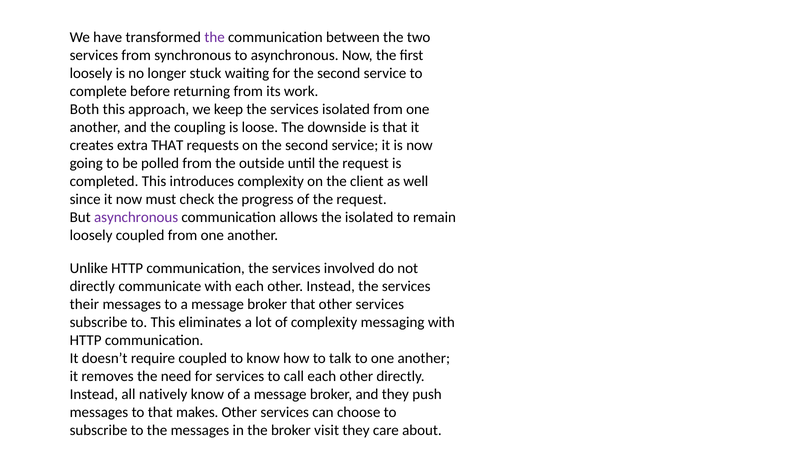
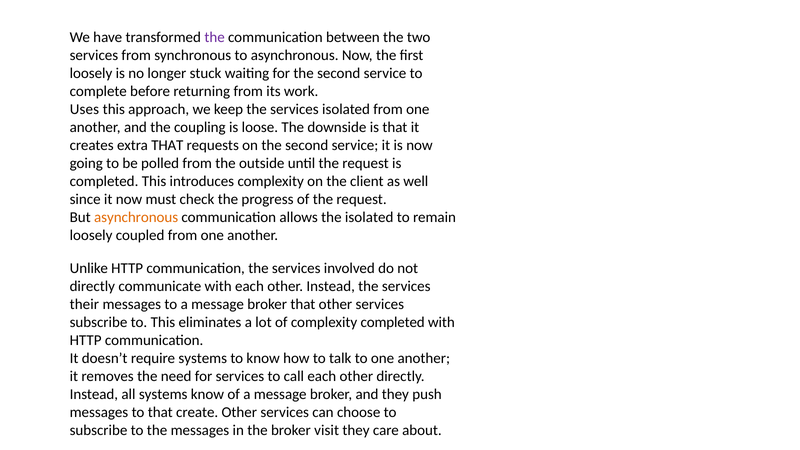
Both: Both -> Uses (84, 110)
asynchronous colour: purple -> orange (136, 218)
complexity messaging: messaging -> completed (393, 322)
require coupled: coupled -> systems (203, 358)
all natively: natively -> systems (163, 394)
makes: makes -> create (197, 412)
